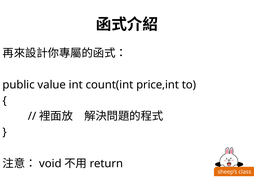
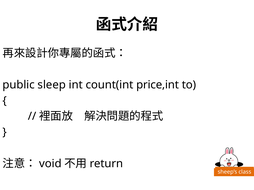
value: value -> sleep (52, 85)
